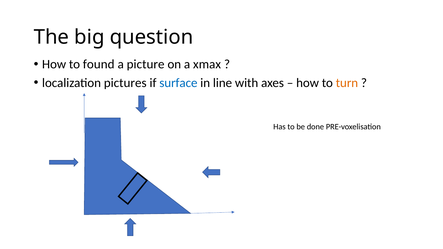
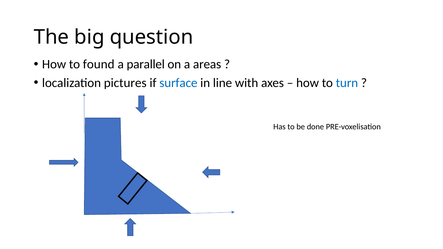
picture: picture -> parallel (146, 64)
xmax: xmax -> areas (207, 64)
turn colour: orange -> blue (347, 83)
